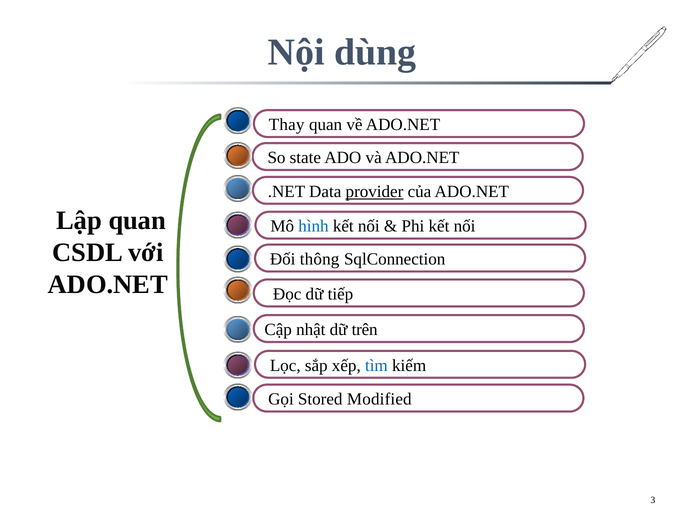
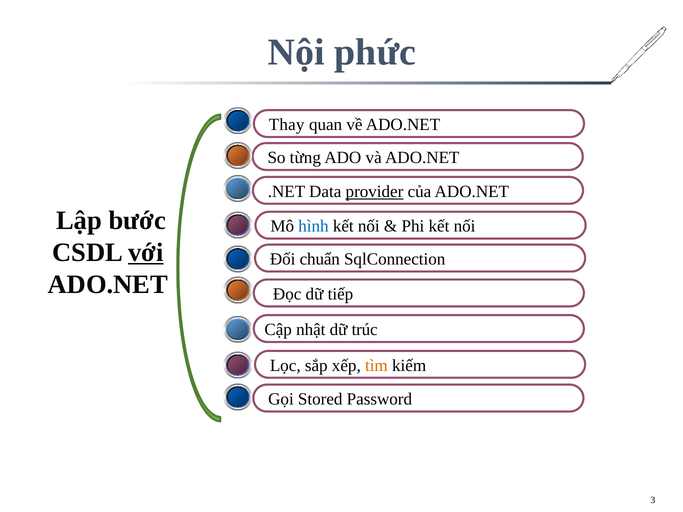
dùng: dùng -> phức (375, 52)
state: state -> từng (305, 158)
Lập quan: quan -> bước (137, 221)
với underline: none -> present (146, 253)
thông: thông -> chuẩn (320, 259)
trên: trên -> trúc (365, 330)
tìm colour: blue -> orange (376, 366)
Modified: Modified -> Password (379, 399)
